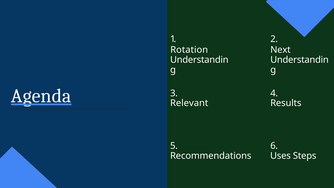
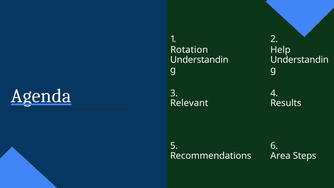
Next: Next -> Help (280, 50)
Uses: Uses -> Area (280, 156)
